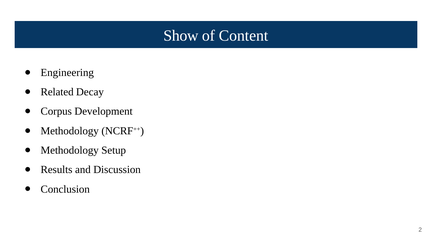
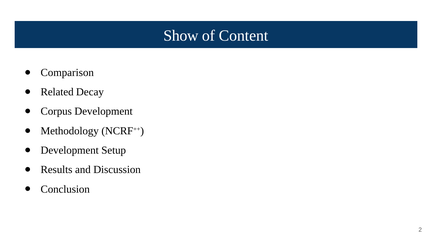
Engineering: Engineering -> Comparison (67, 72)
Methodology: Methodology -> Development (70, 150)
